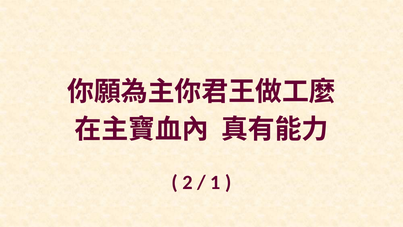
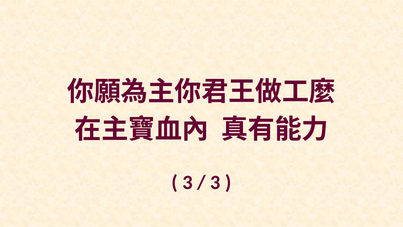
2: 2 -> 3 (187, 182)
1: 1 -> 3 (215, 182)
